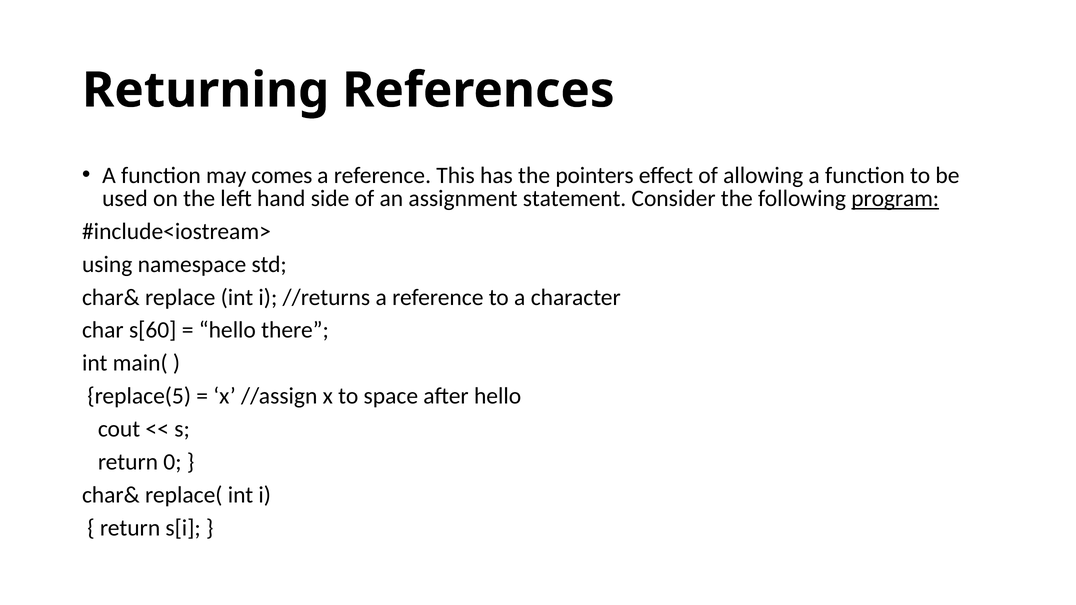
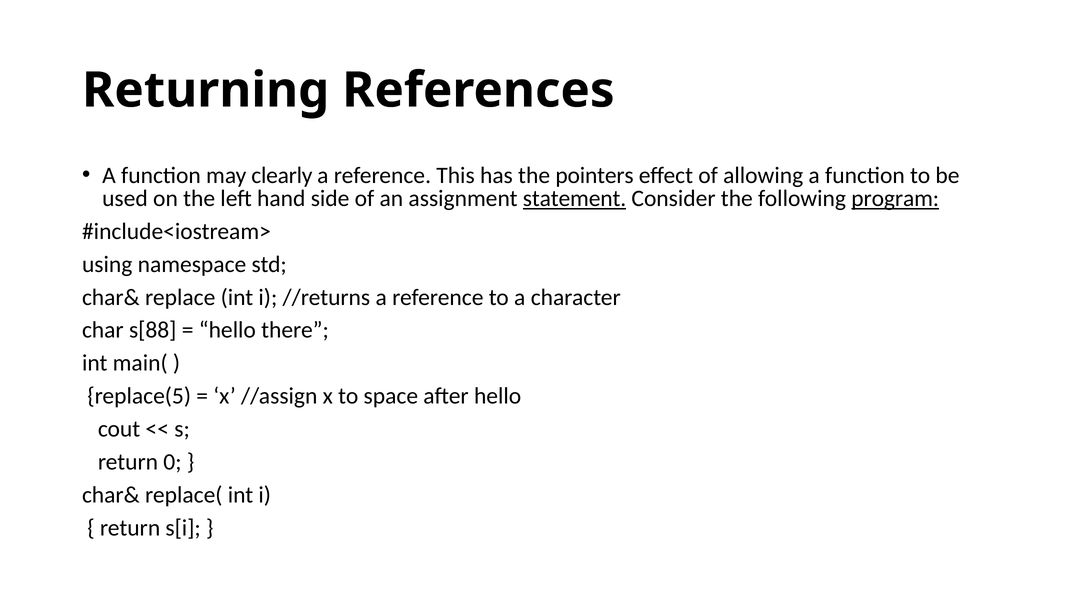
comes: comes -> clearly (282, 176)
statement underline: none -> present (575, 199)
s[60: s[60 -> s[88 (153, 330)
